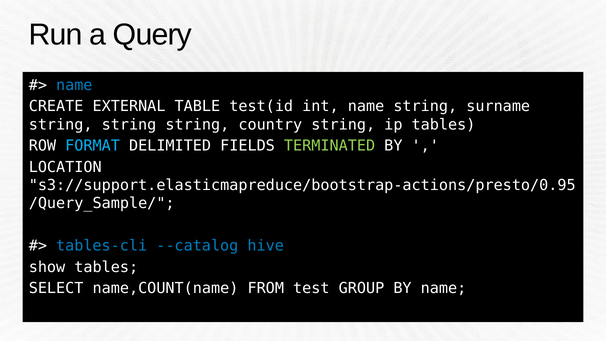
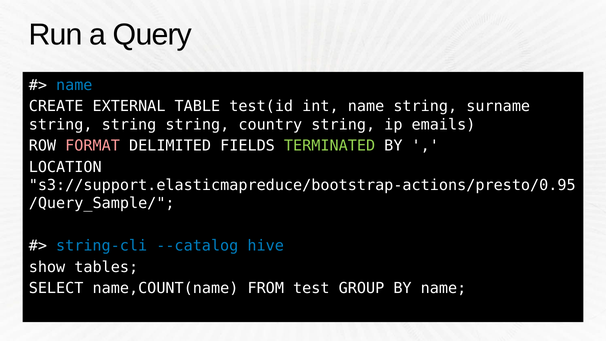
ip tables: tables -> emails (443, 125)
FORMAT colour: light blue -> pink (93, 146)
tables-cli: tables-cli -> string-cli (102, 246)
